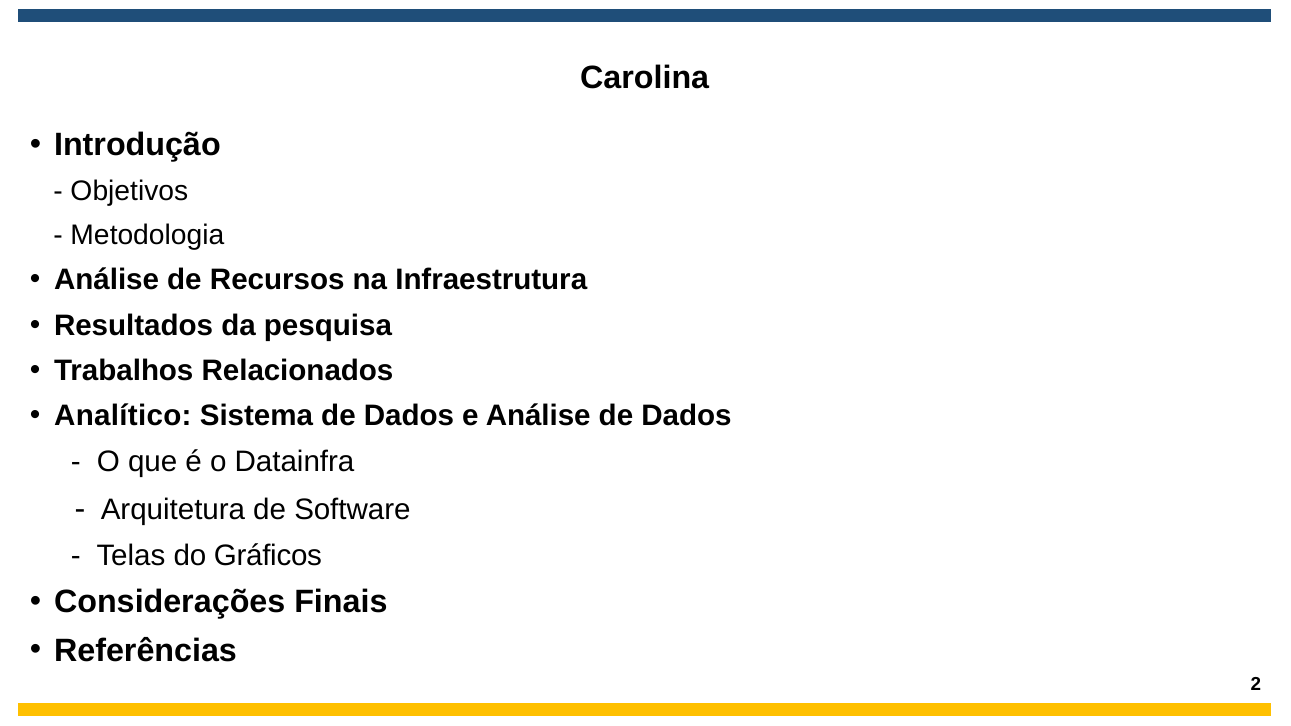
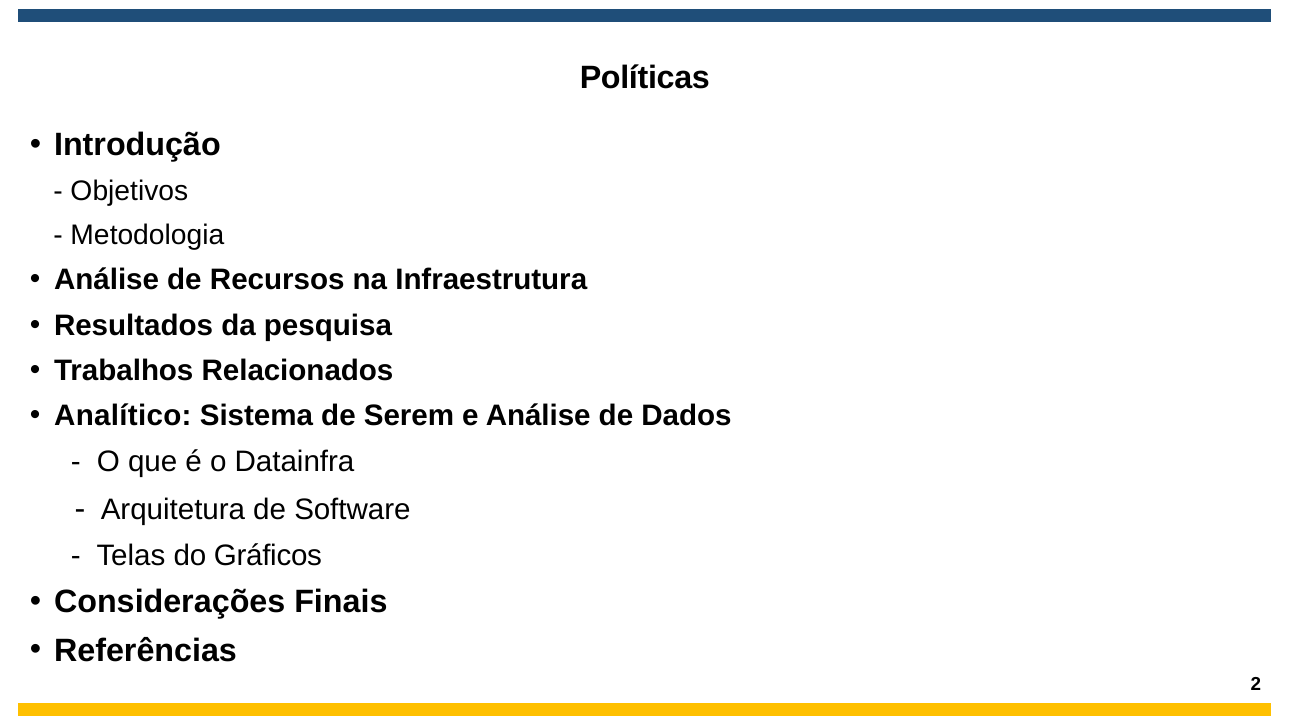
Carolina: Carolina -> Políticas (645, 78)
Sistema de Dados: Dados -> Serem (409, 416)
